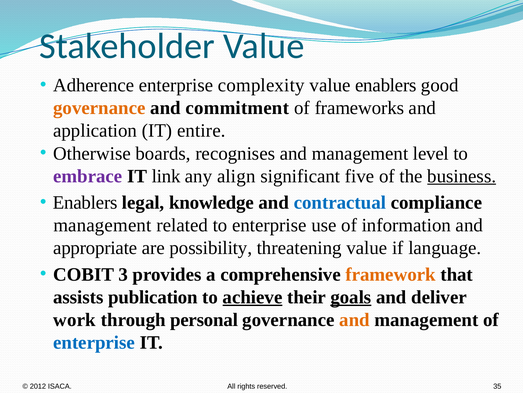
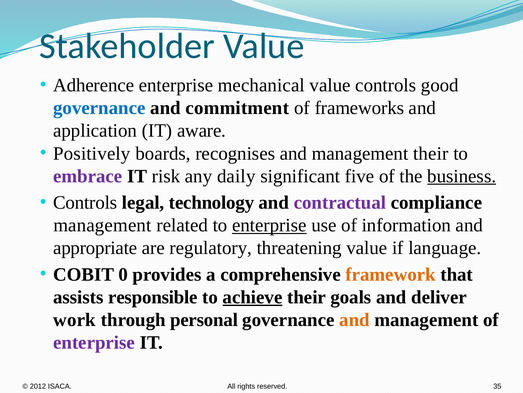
complexity: complexity -> mechanical (261, 85)
value enablers: enablers -> controls (386, 85)
governance colour: orange -> blue (99, 108)
entire: entire -> aware (201, 130)
Otherwise: Otherwise -> Positively (92, 153)
management level: level -> their (431, 153)
link: link -> risk (166, 176)
align: align -> daily (236, 176)
Enablers: Enablers -> Controls (85, 202)
knowledge: knowledge -> technology (212, 202)
contractual colour: blue -> purple (340, 202)
enterprise underline: none -> present (269, 225)
possibility: possibility -> regulatory (211, 248)
3: 3 -> 0 (123, 274)
publication: publication -> responsible (153, 297)
goals underline: present -> none (351, 297)
enterprise colour: blue -> purple (94, 342)
